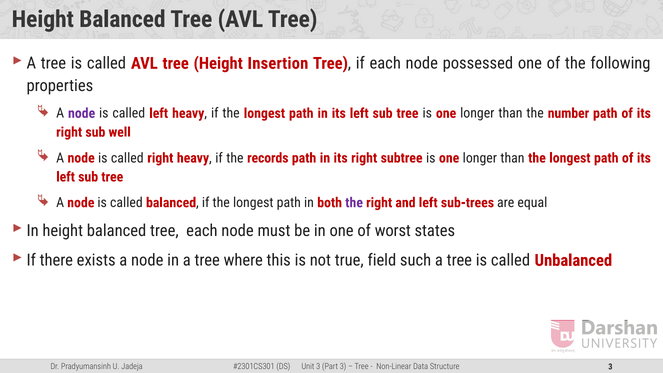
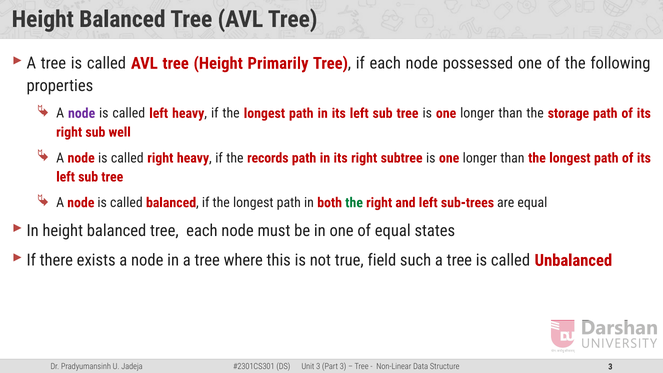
Insertion: Insertion -> Primarily (278, 63)
number: number -> storage (568, 113)
the colour: purple -> green (354, 203)
of worst: worst -> equal (393, 231)
